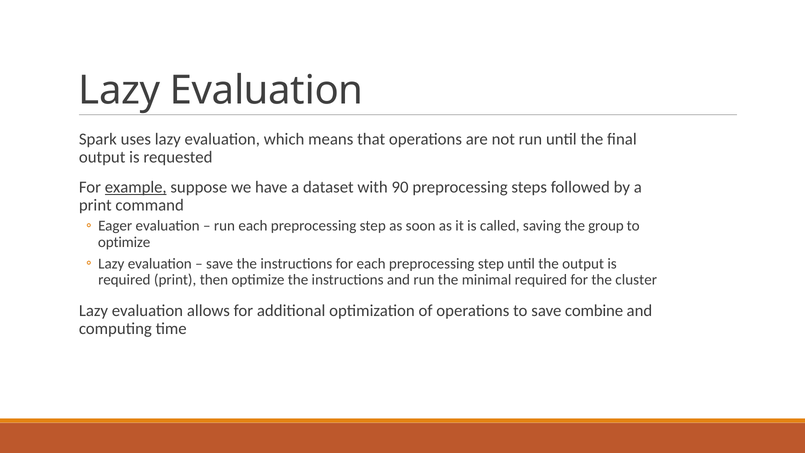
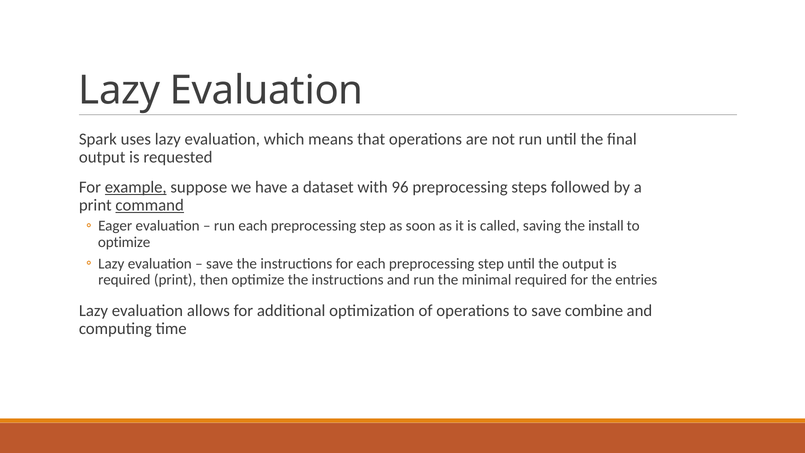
90: 90 -> 96 (400, 187)
command underline: none -> present (150, 205)
group: group -> install (606, 226)
cluster: cluster -> entries (636, 280)
